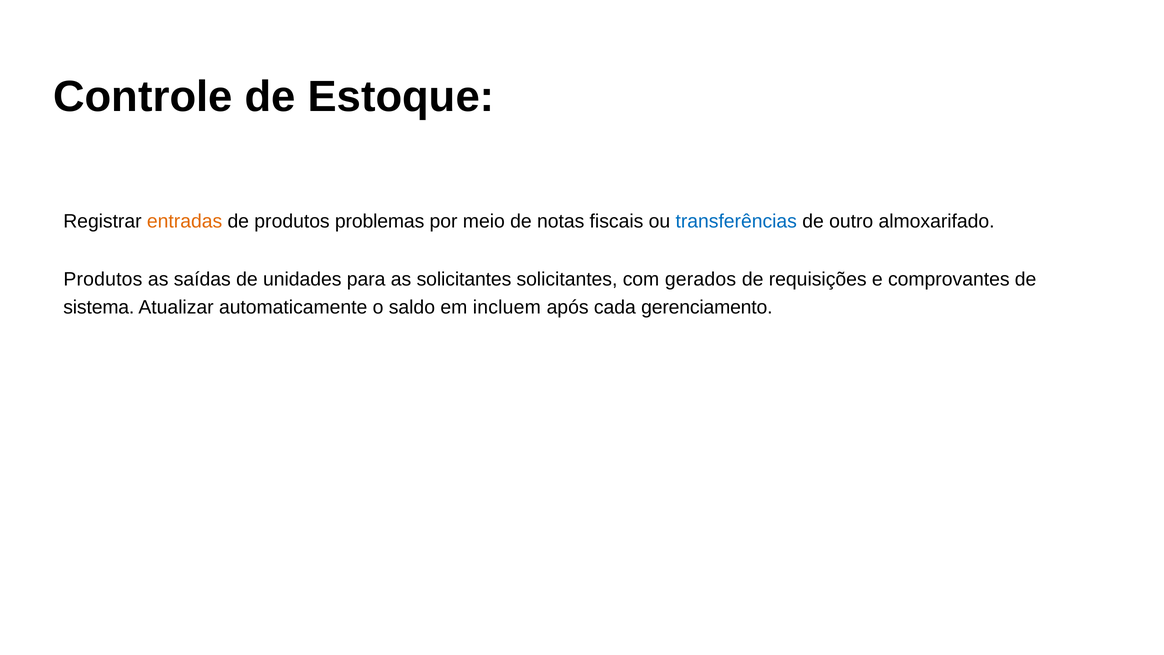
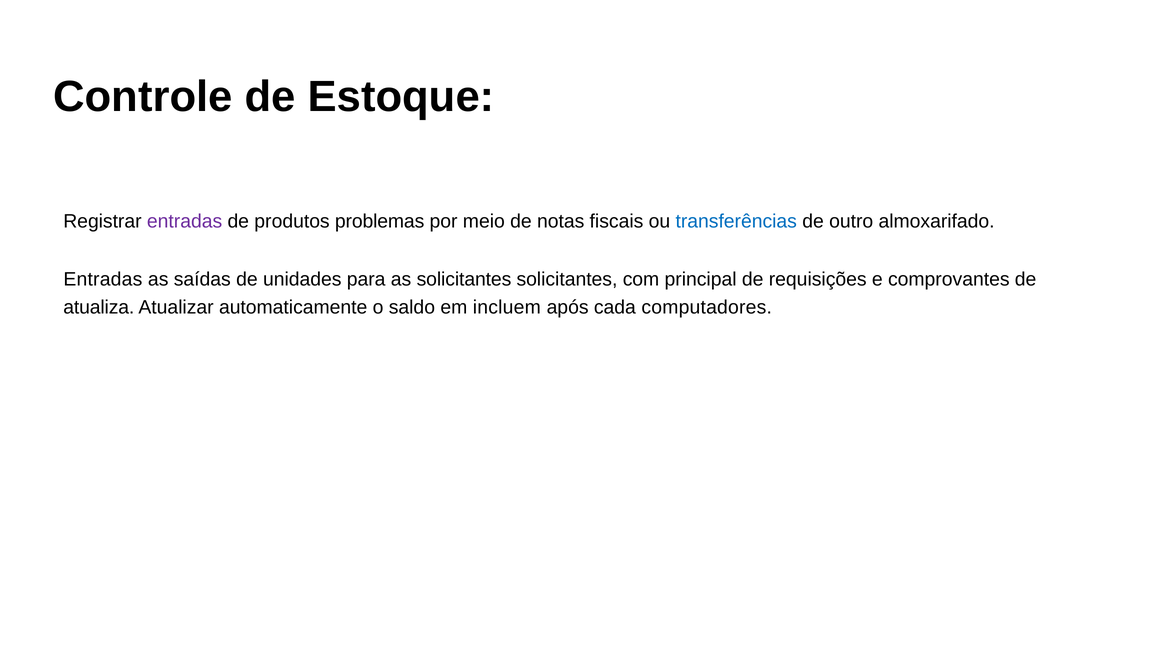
entradas colour: orange -> purple (185, 221)
Produtos: Produtos -> Entradas (103, 279)
gerados: gerados -> principal (701, 279)
sistema: sistema -> atualiza (99, 307)
gerenciamento: gerenciamento -> computadores (707, 307)
